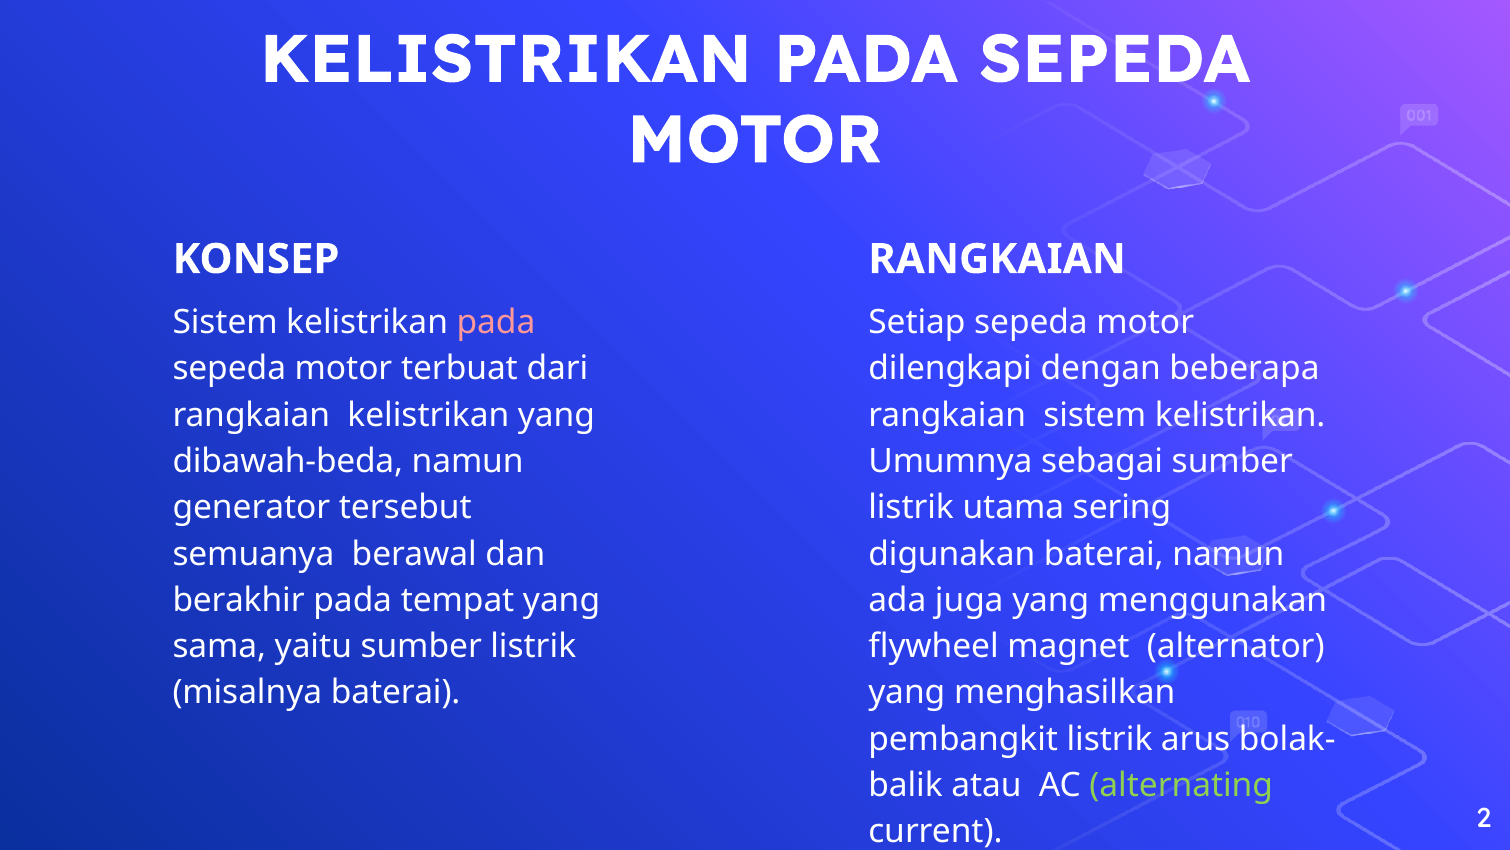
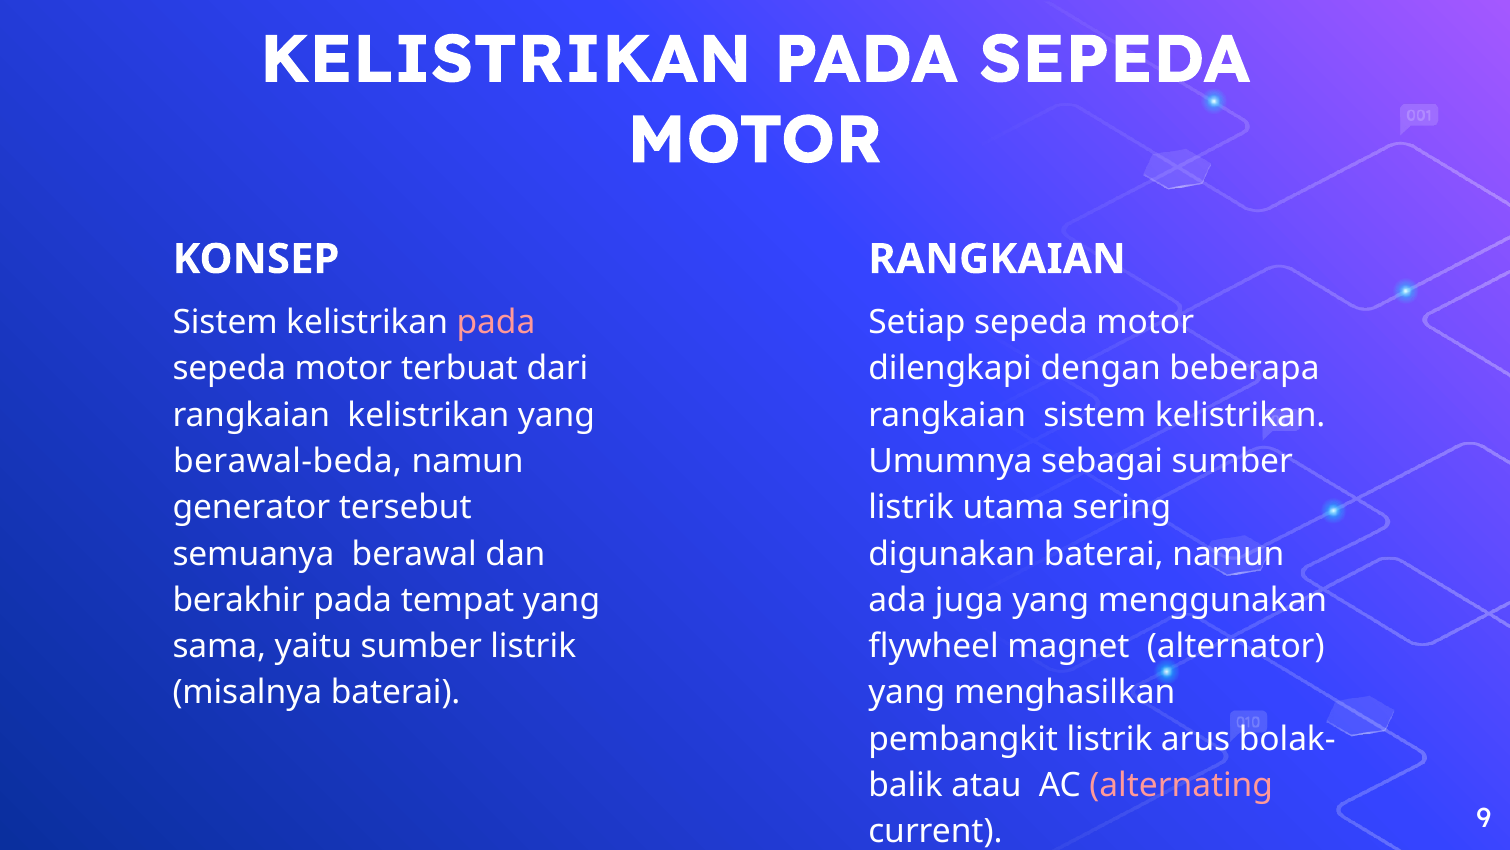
dibawah-beda: dibawah-beda -> berawal-beda (288, 461)
alternating colour: light green -> pink (1181, 785)
2: 2 -> 9 (1484, 818)
